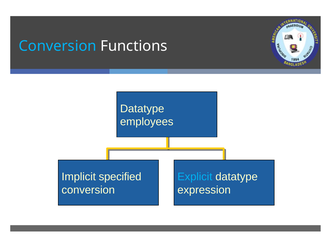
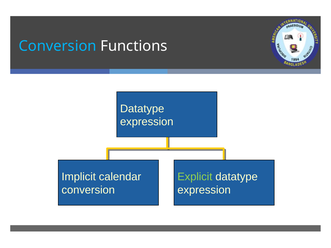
employees: employees -> expression (147, 122)
specified: specified -> calendar (120, 177)
Explicit colour: light blue -> light green (195, 177)
